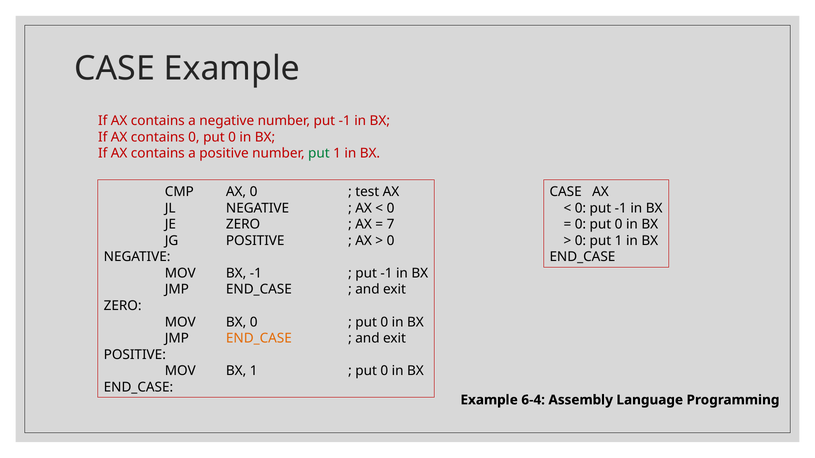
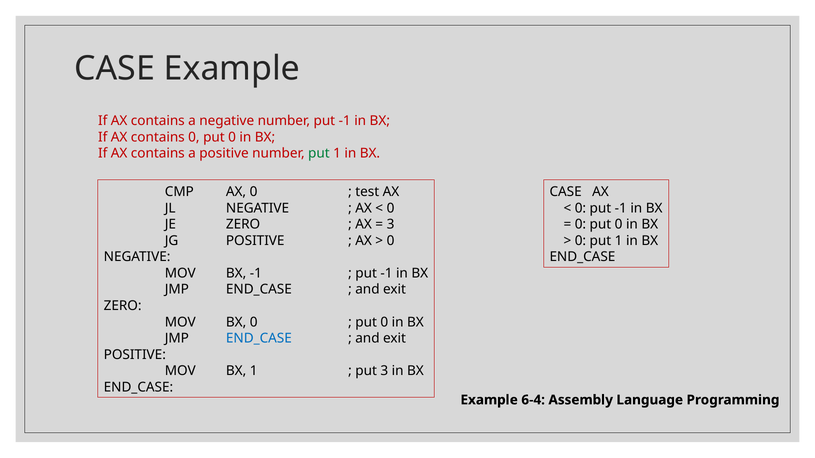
7: 7 -> 3 (391, 225)
END_CASE colour: orange -> blue (259, 339)
0: 0 -> 3 (384, 371)
